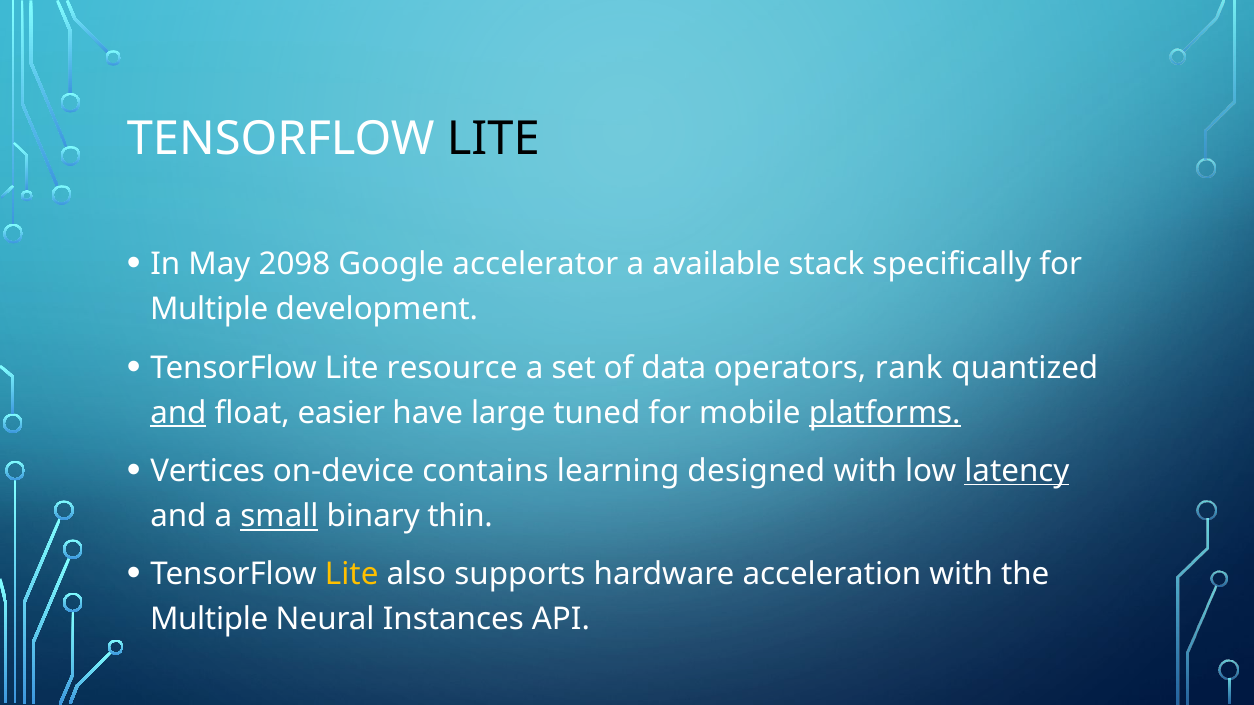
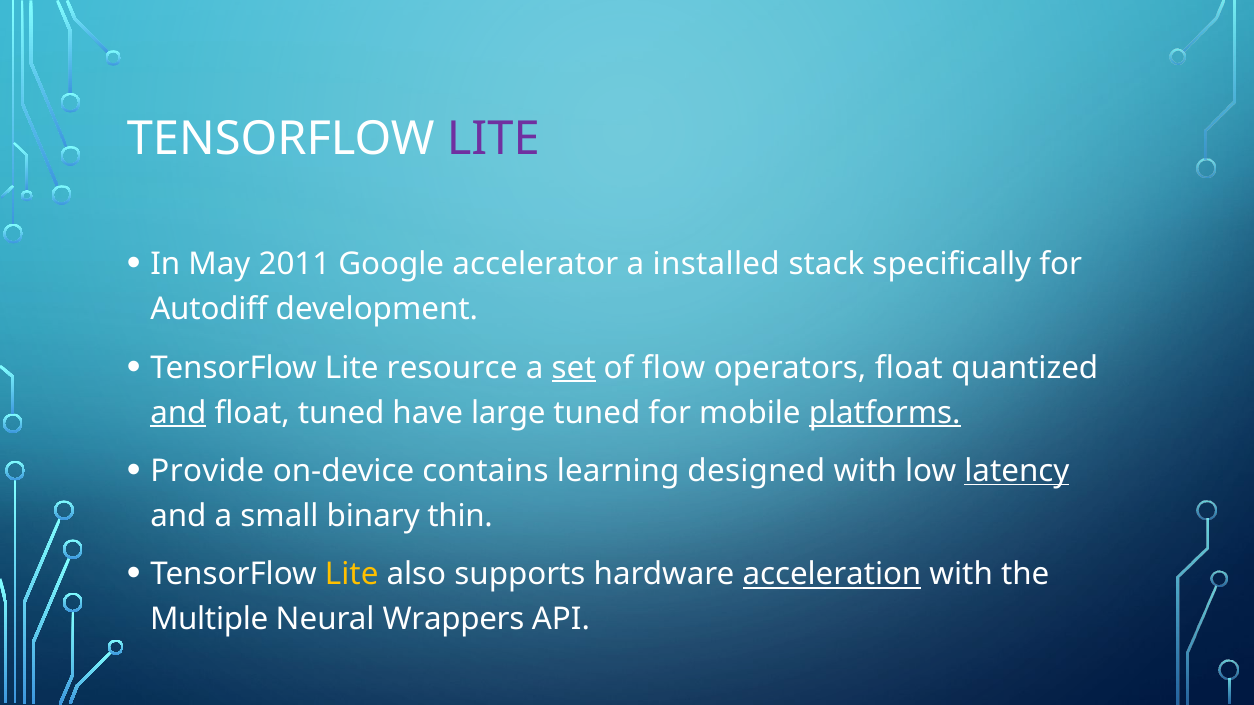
LITE colour: black -> purple (493, 139)
2098: 2098 -> 2011 (294, 265)
available: available -> installed (716, 265)
Multiple: Multiple -> Autodiff (209, 310)
set underline: none -> present (574, 368)
data: data -> flow (673, 368)
operators rank: rank -> float (909, 368)
float easier: easier -> tuned (341, 413)
Vertices: Vertices -> Provide (207, 471)
small underline: present -> none (279, 516)
acceleration underline: none -> present (832, 575)
Instances: Instances -> Wrappers (453, 620)
